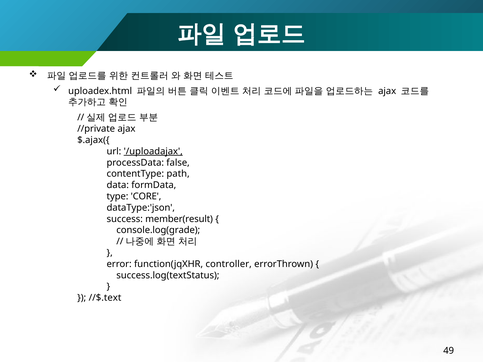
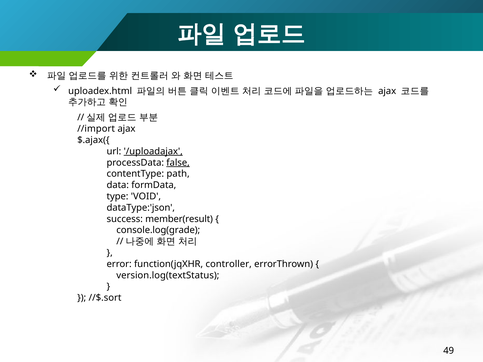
//private: //private -> //import (96, 129)
false underline: none -> present (178, 163)
CORE: CORE -> VOID (146, 197)
success.log(textStatus: success.log(textStatus -> version.log(textStatus (168, 275)
//$.text: //$.text -> //$.sort (105, 298)
